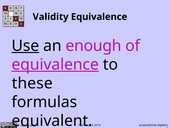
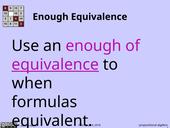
Validity: Validity -> Enough (51, 17)
Use underline: present -> none (25, 46)
these: these -> when (32, 83)
